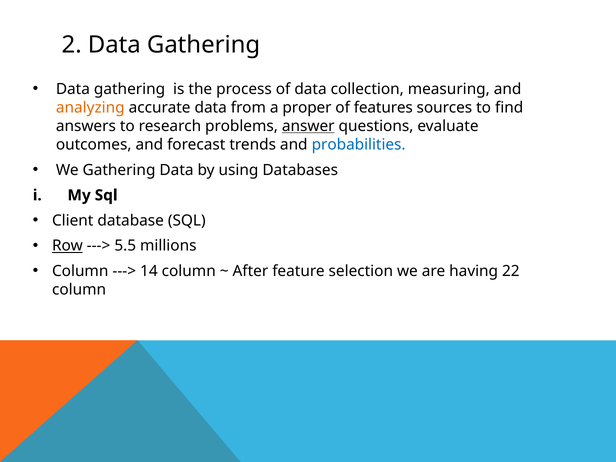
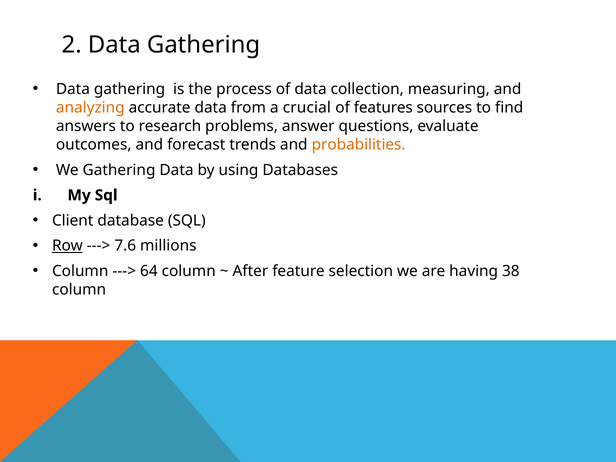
proper: proper -> crucial (307, 108)
answer underline: present -> none (308, 126)
probabilities colour: blue -> orange (359, 145)
5.5: 5.5 -> 7.6 (125, 246)
14: 14 -> 64 (149, 271)
22: 22 -> 38 (511, 271)
